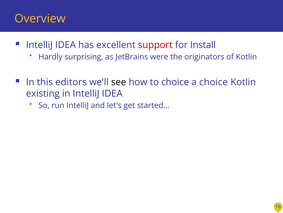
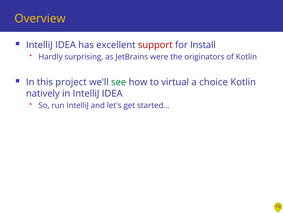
editors: editors -> project (71, 82)
see colour: black -> green (119, 82)
to choice: choice -> virtual (175, 82)
existing: existing -> natively (43, 93)
